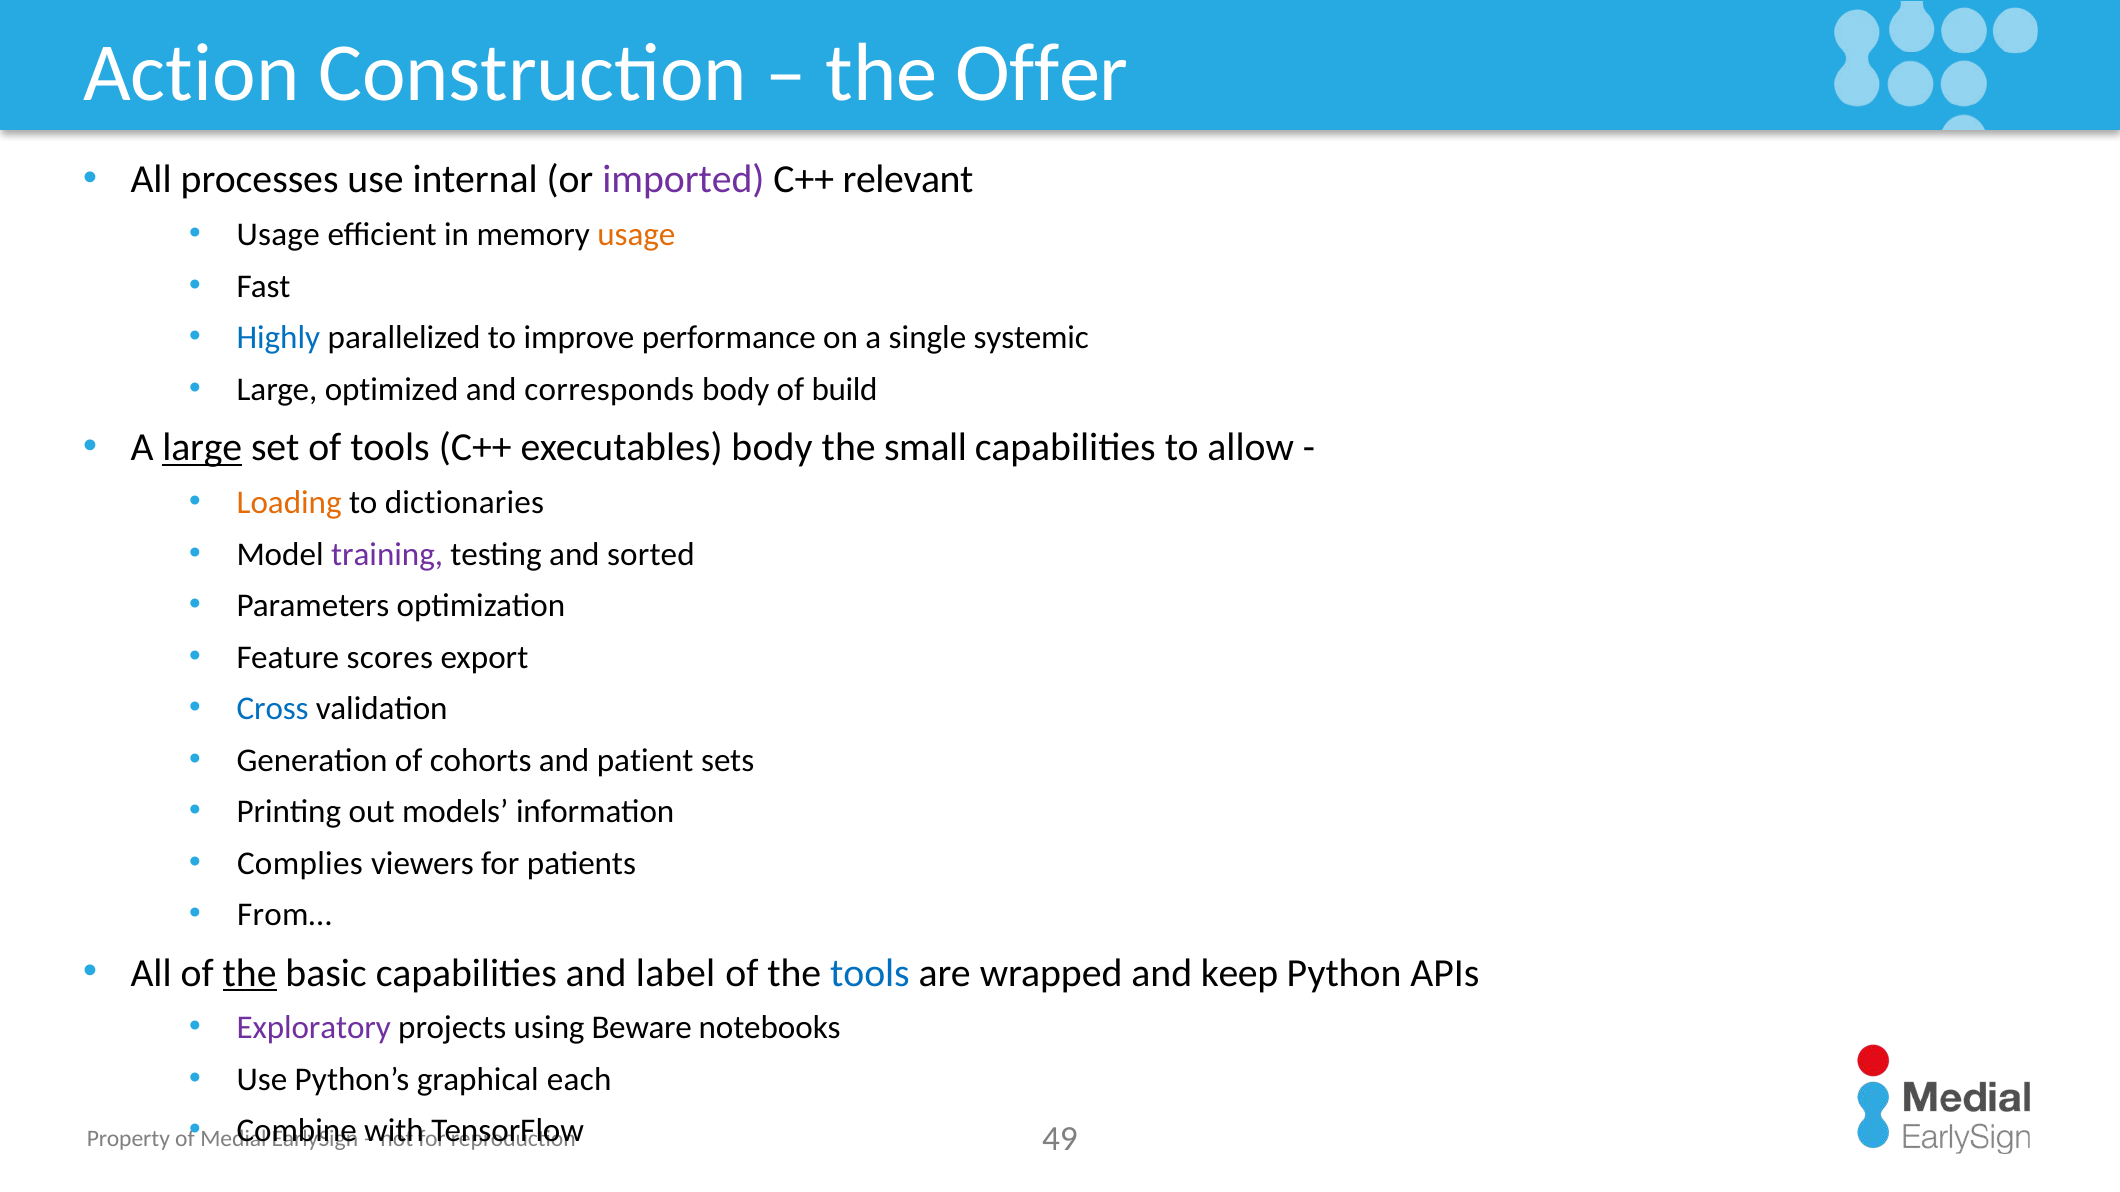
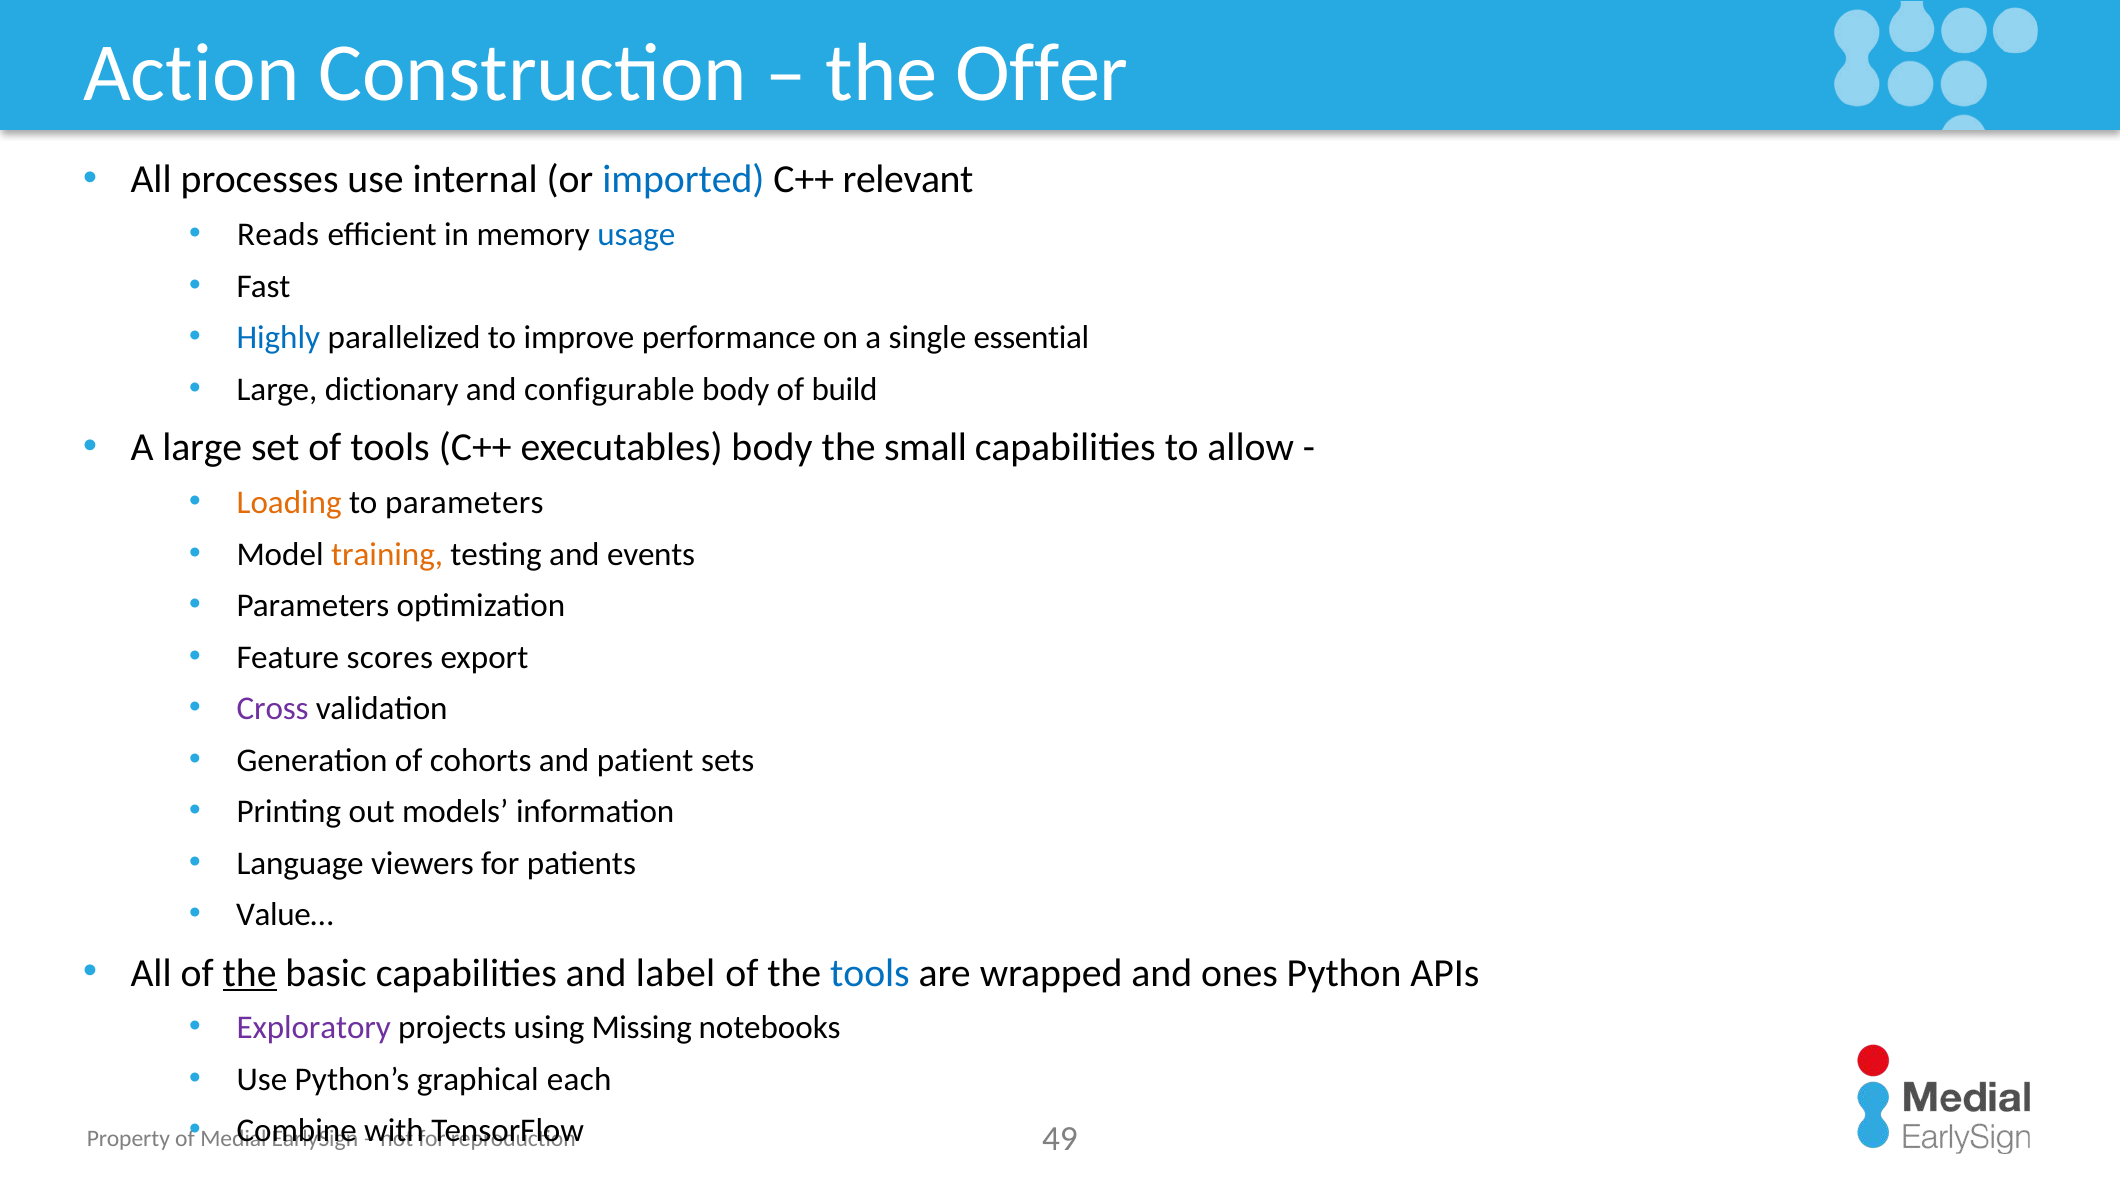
imported colour: purple -> blue (683, 180)
Usage: Usage -> Reads (278, 235)
usage colour: orange -> blue (636, 235)
systemic: systemic -> essential (1031, 338)
optimized: optimized -> dictionary (392, 390)
corresponds: corresponds -> configurable (609, 390)
large underline: present -> none (202, 448)
to dictionaries: dictionaries -> parameters (464, 503)
training colour: purple -> orange (387, 554)
sorted: sorted -> events (651, 554)
Cross colour: blue -> purple (273, 709)
Complies: Complies -> Language (300, 864)
From…: From… -> Value… (285, 915)
keep: keep -> ones (1239, 973)
Beware: Beware -> Missing (642, 1028)
